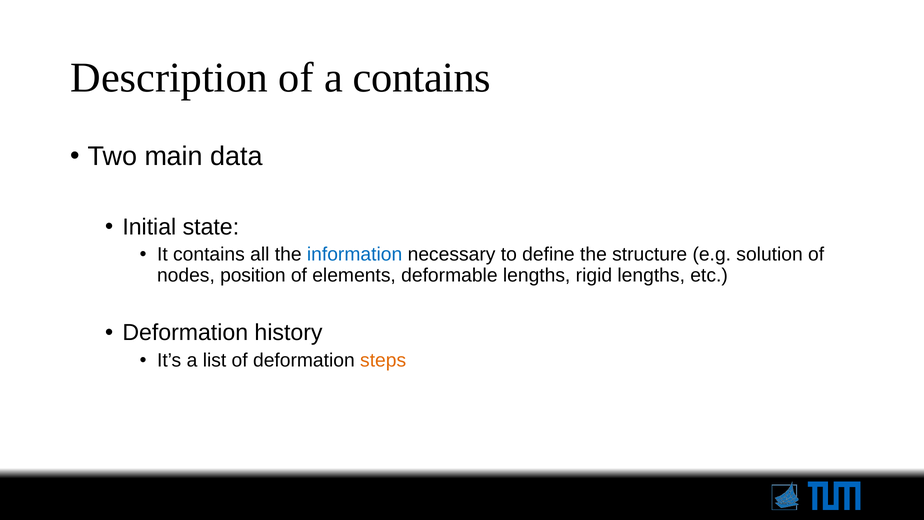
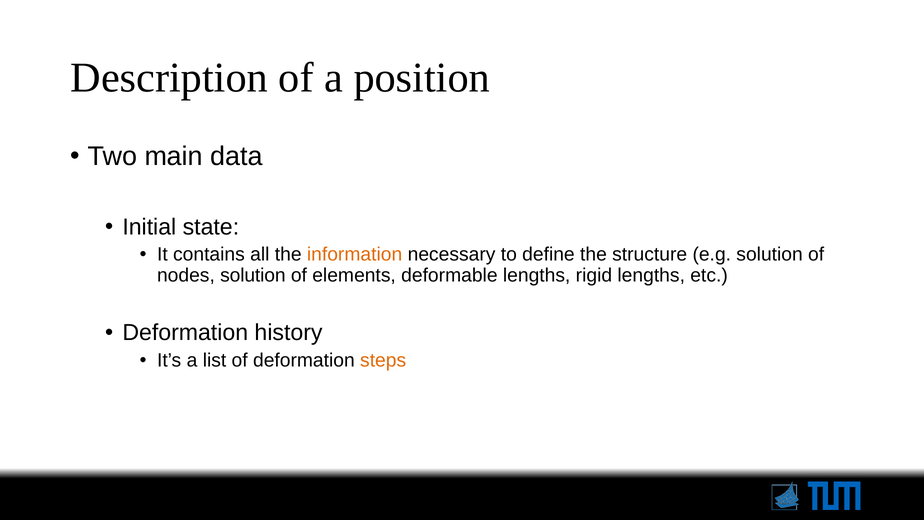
a contains: contains -> position (422, 78)
information colour: blue -> orange (355, 254)
nodes position: position -> solution (253, 275)
